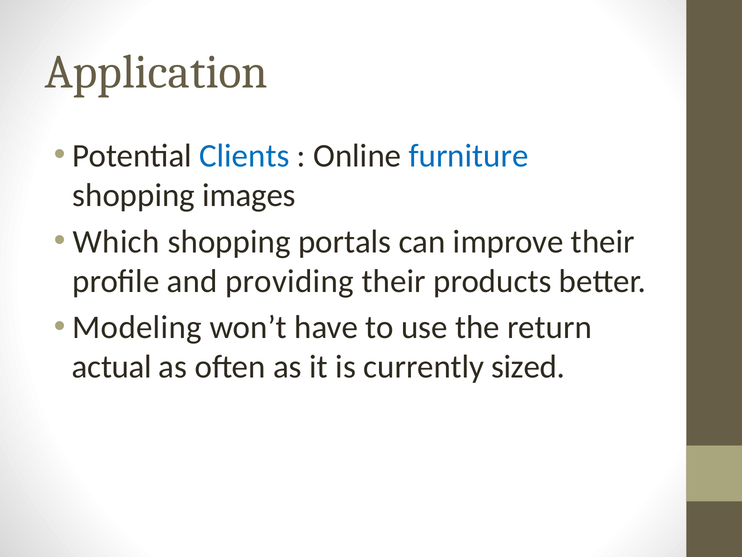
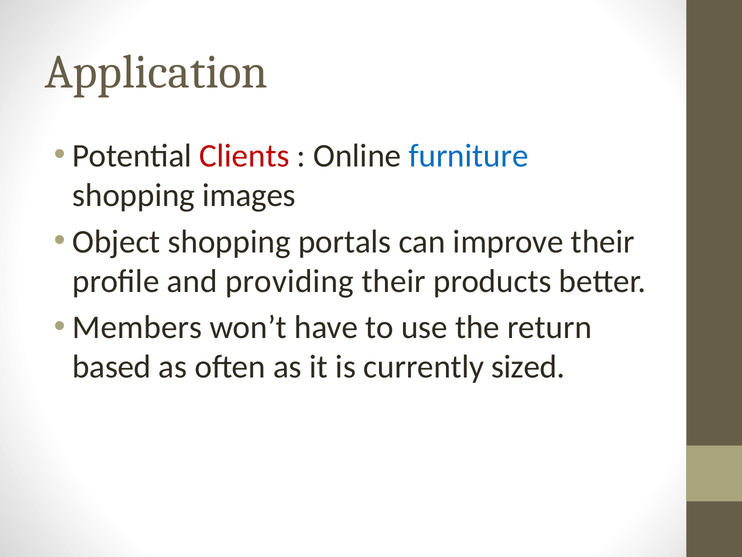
Clients colour: blue -> red (244, 156)
Which: Which -> Object (116, 241)
Modeling: Modeling -> Members (137, 327)
actual: actual -> based (112, 367)
